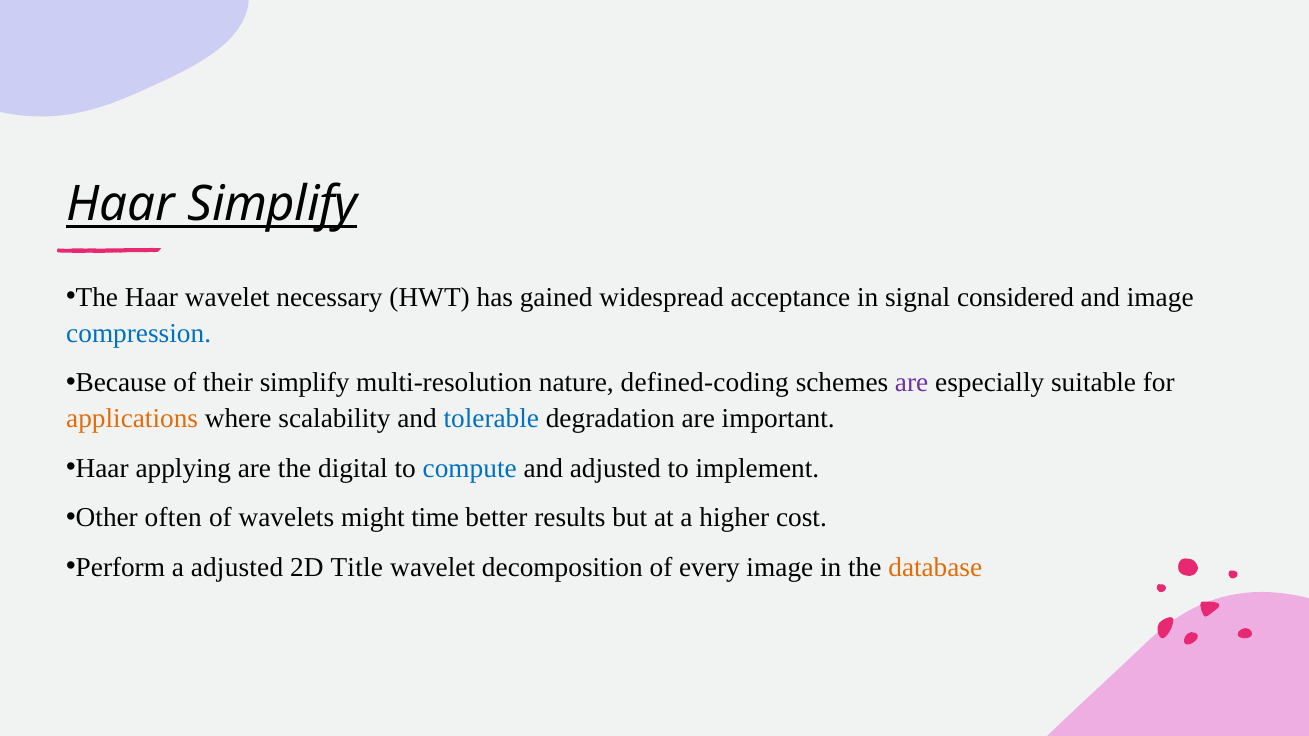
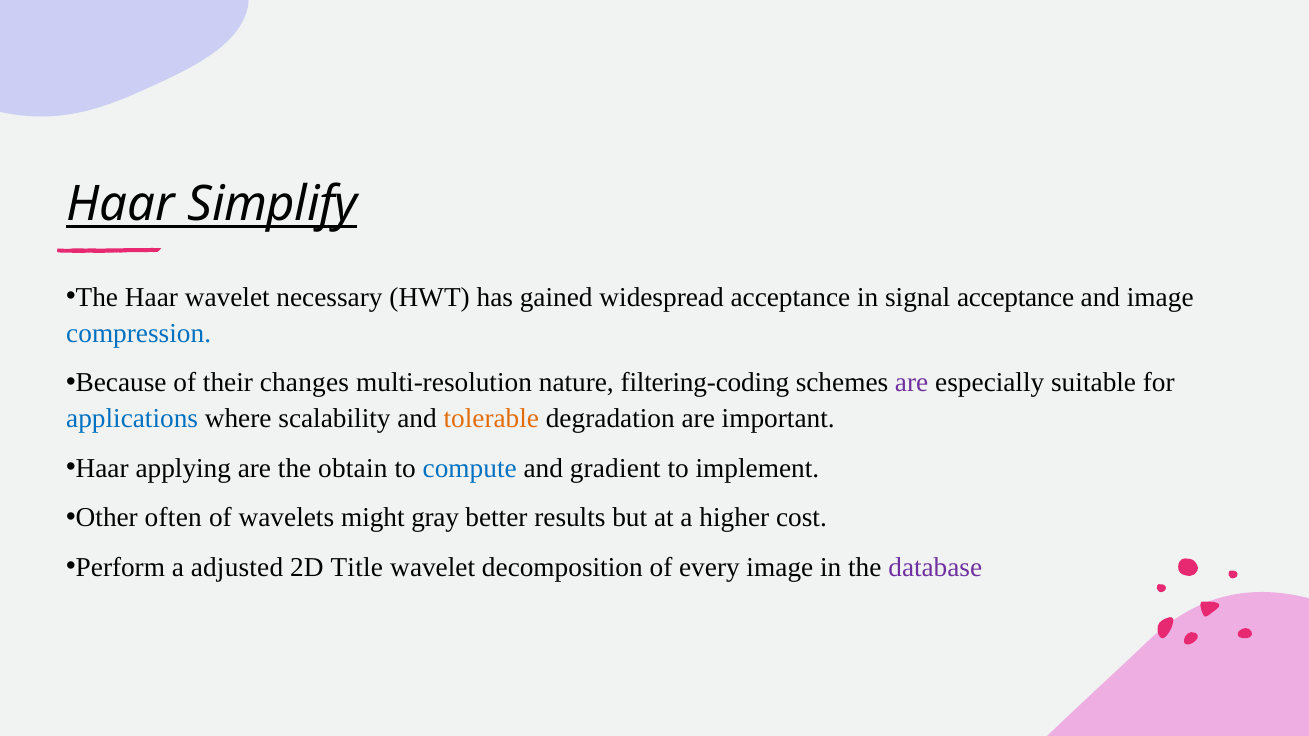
signal considered: considered -> acceptance (1016, 297)
their simplify: simplify -> changes (304, 383)
defined-coding: defined-coding -> filtering-coding (705, 383)
applications colour: orange -> blue (132, 419)
tolerable colour: blue -> orange (491, 419)
digital: digital -> obtain (353, 468)
and adjusted: adjusted -> gradient (615, 468)
time: time -> gray (435, 518)
database colour: orange -> purple (935, 568)
